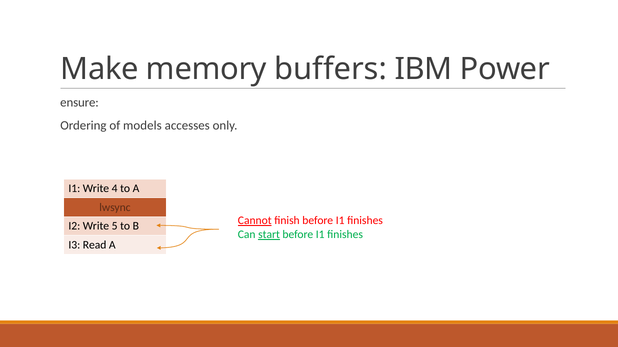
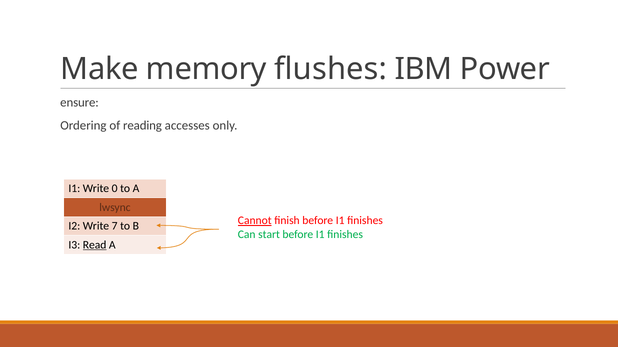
buffers: buffers -> flushes (331, 69)
models: models -> reading (143, 126)
4: 4 -> 0 (115, 189)
5: 5 -> 7 (115, 226)
start underline: present -> none (269, 235)
Read underline: none -> present (95, 245)
